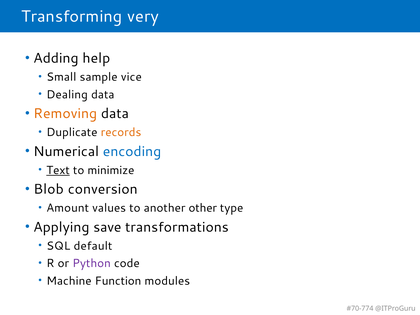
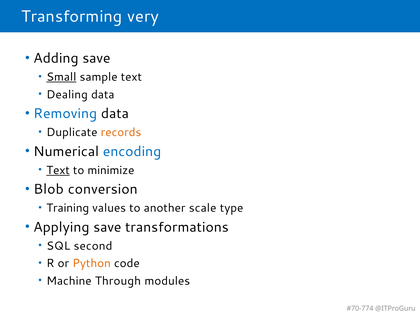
Adding help: help -> save (96, 58)
Small underline: none -> present (61, 77)
sample vice: vice -> text (131, 77)
Removing colour: orange -> blue (65, 114)
Amount: Amount -> Training (68, 208)
other: other -> scale (203, 208)
default: default -> second (93, 246)
Python colour: purple -> orange (92, 263)
Function: Function -> Through (118, 281)
